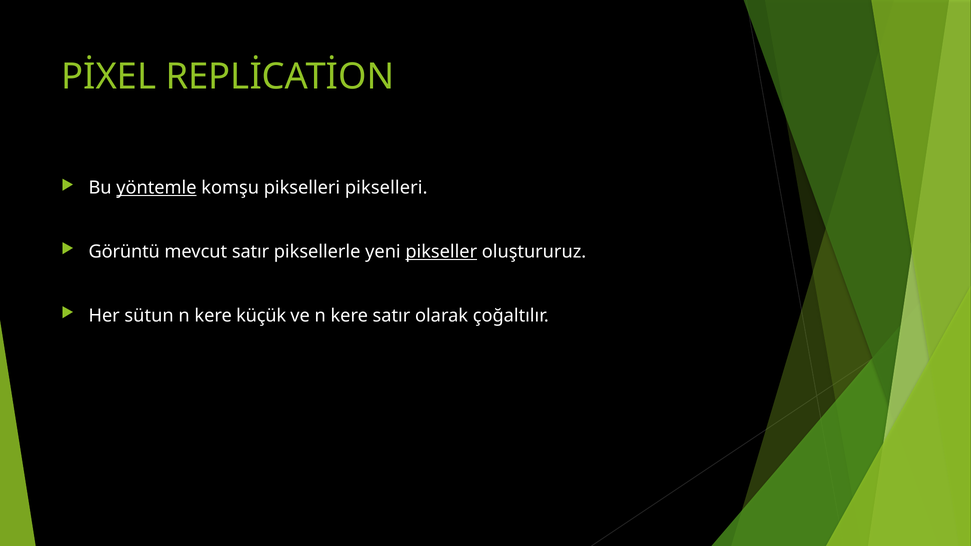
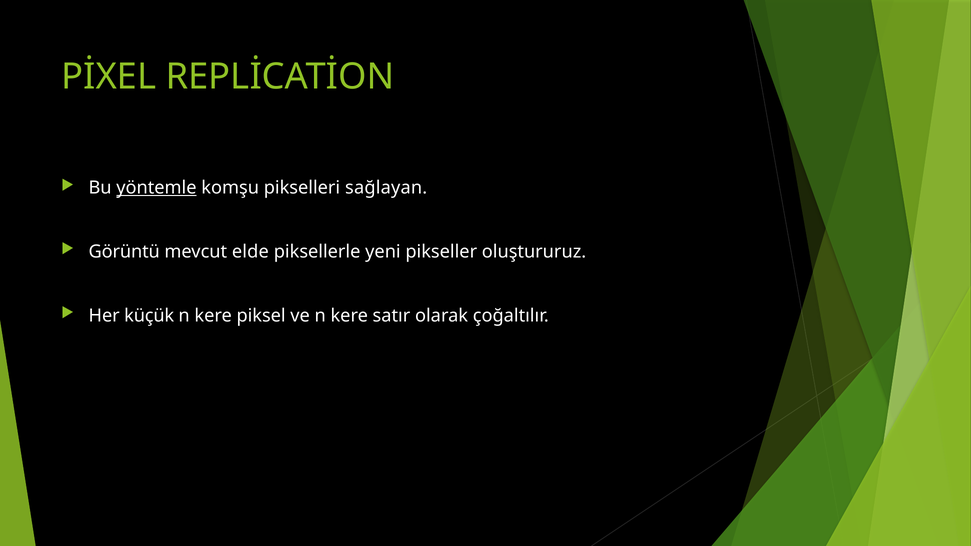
pikselleri pikselleri: pikselleri -> sağlayan (386, 188)
mevcut satır: satır -> elde (250, 252)
pikseller underline: present -> none (441, 252)
sütun: sütun -> küçük (149, 316)
küçük: küçük -> piksel (261, 316)
